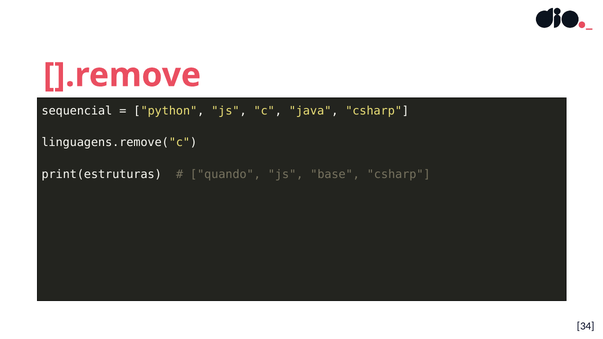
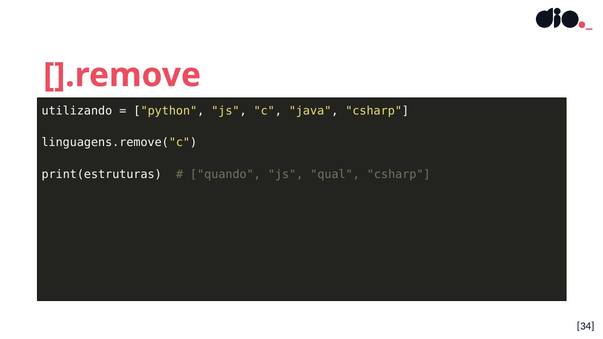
sequencial: sequencial -> utilizando (77, 111)
base: base -> qual (335, 174)
